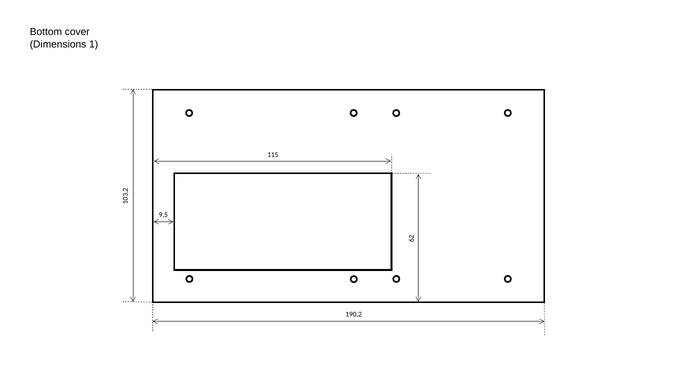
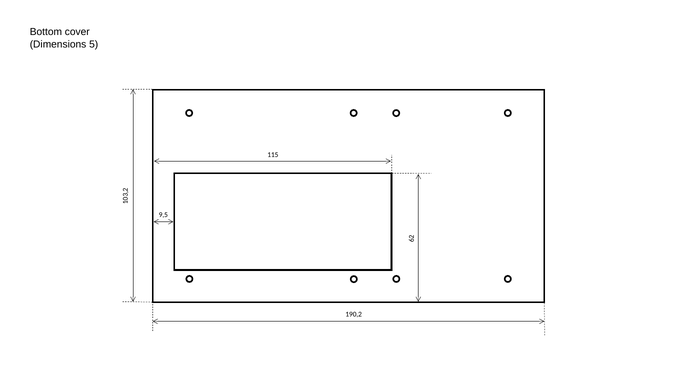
Dimensions 1: 1 -> 5 (94, 44)
